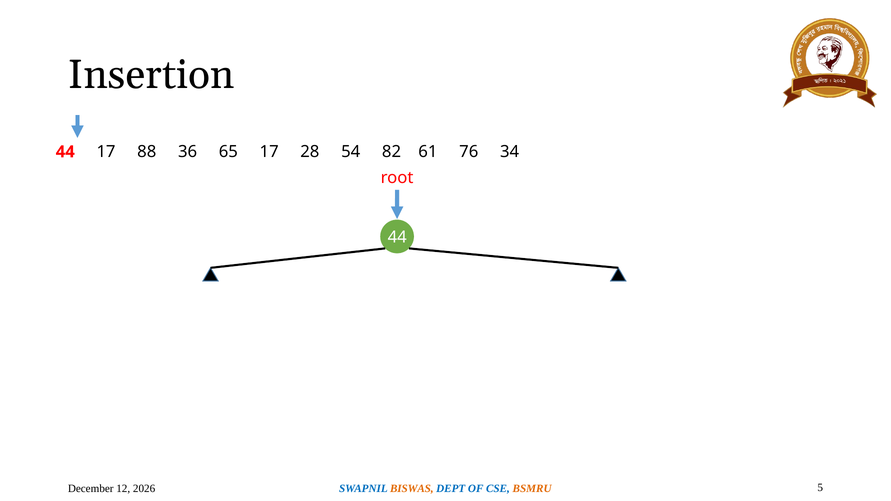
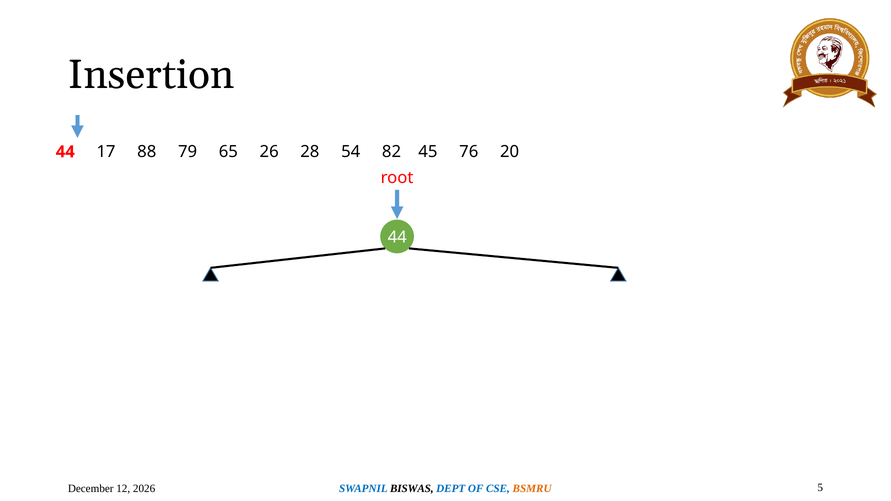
36: 36 -> 79 (188, 152)
65 17: 17 -> 26 (269, 152)
61: 61 -> 45 (428, 152)
34: 34 -> 20 (510, 152)
BISWAS colour: orange -> black (412, 489)
